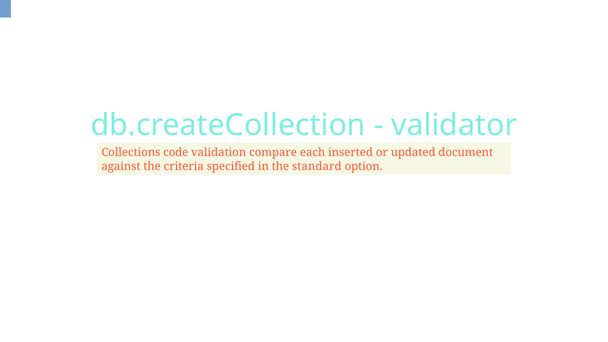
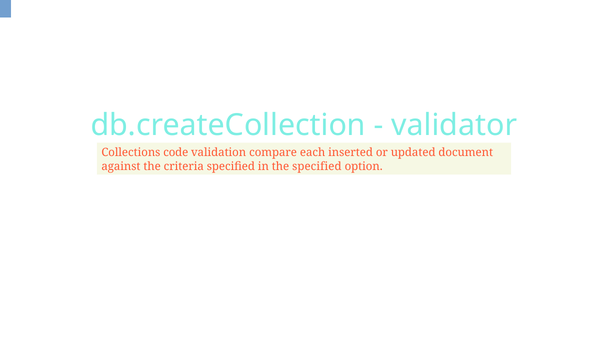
the standard: standard -> specified (317, 166)
